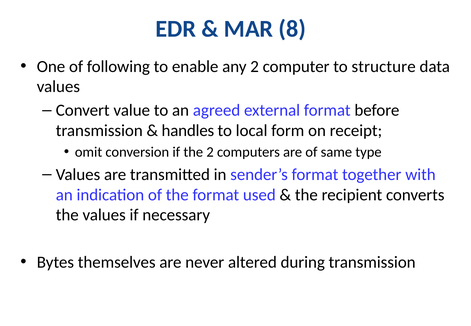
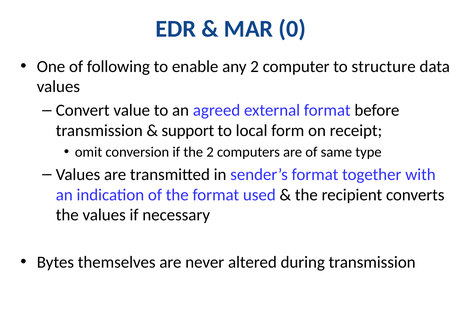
8: 8 -> 0 (292, 29)
handles: handles -> support (188, 131)
